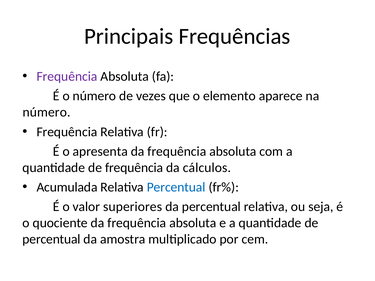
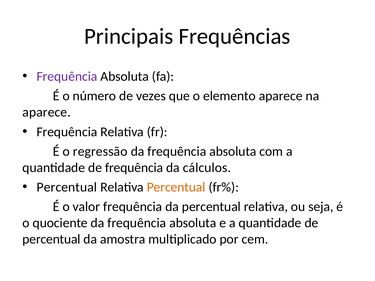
número: número -> aparece (47, 112)
apresenta: apresenta -> regressão (100, 152)
Acumulada: Acumulada -> Percentual (67, 187)
Percentual colour: blue -> orange (176, 187)
valor superiores: superiores -> frequência (133, 207)
